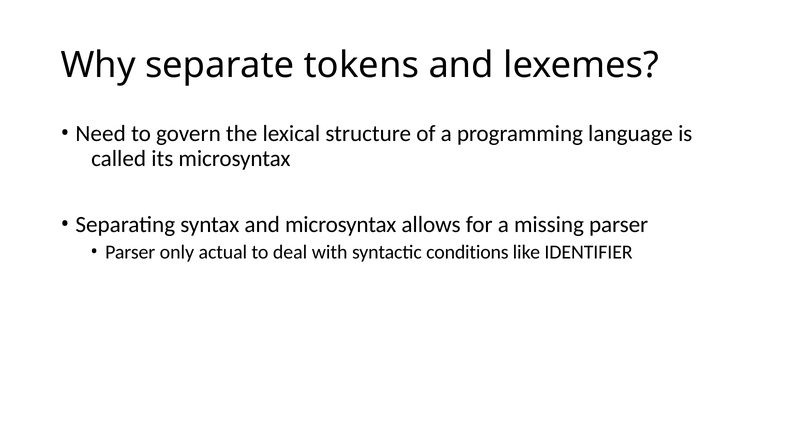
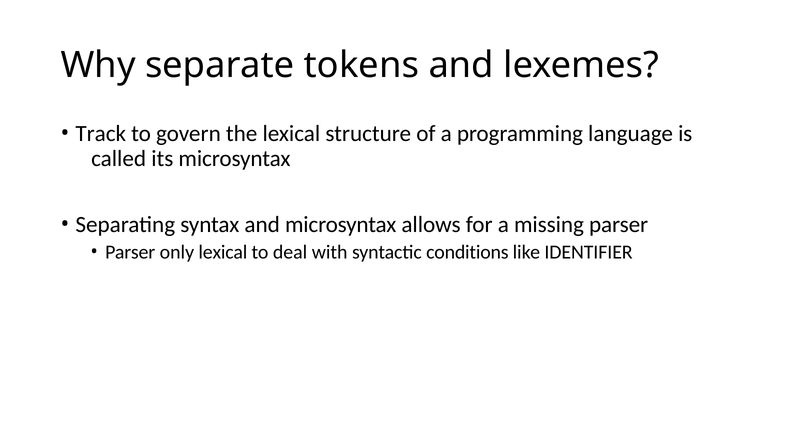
Need: Need -> Track (101, 134)
only actual: actual -> lexical (223, 252)
